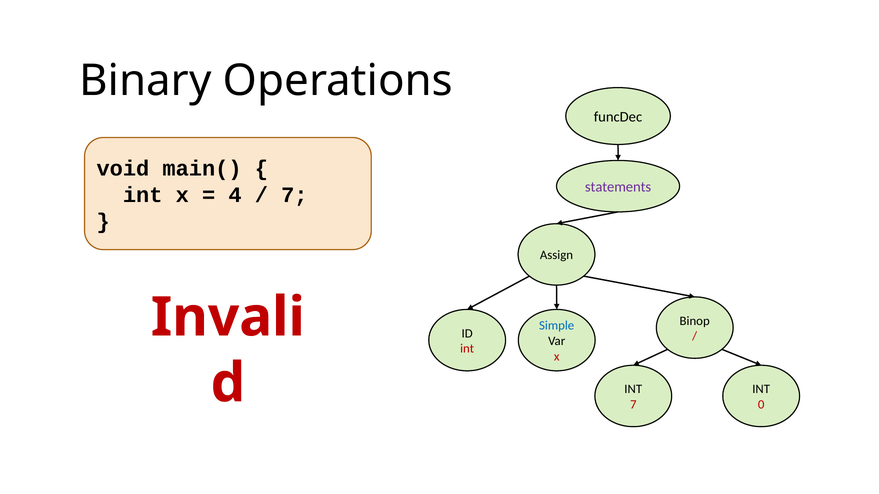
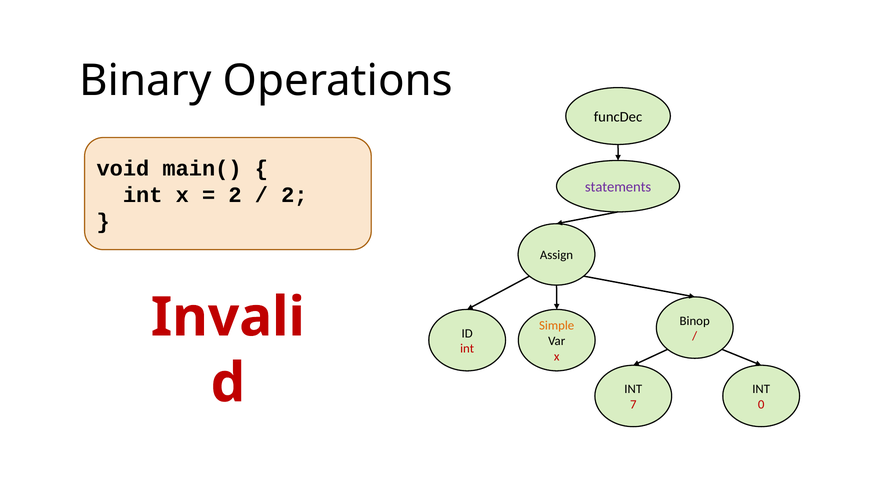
4: 4 -> 2 (235, 195)
7: 7 -> 2 (294, 195)
Simple colour: blue -> orange (557, 326)
